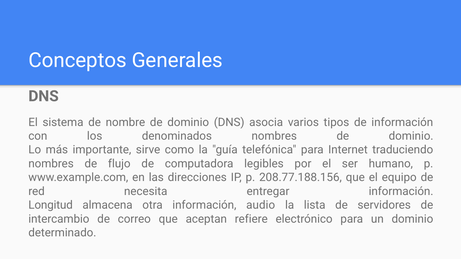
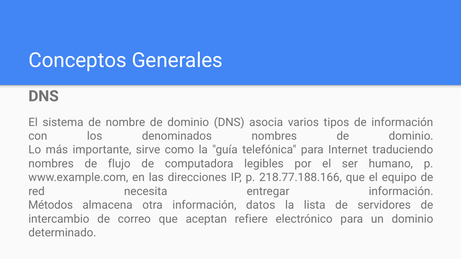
208.77.188.156: 208.77.188.156 -> 218.77.188.166 (300, 178)
Longitud: Longitud -> Métodos (51, 205)
audio: audio -> datos (261, 205)
